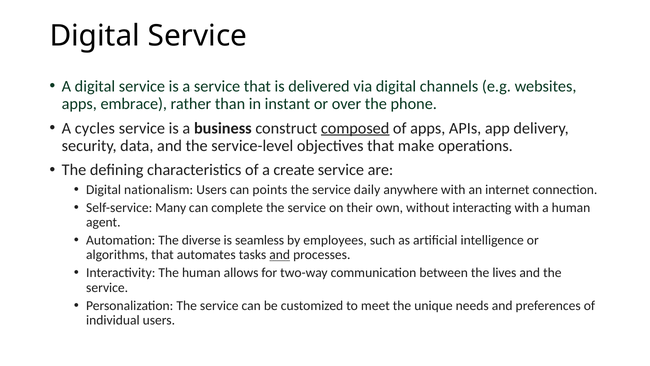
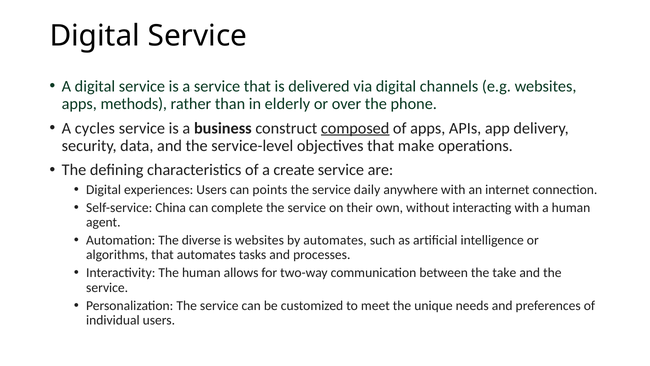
embrace: embrace -> methods (134, 104)
instant: instant -> elderly (287, 104)
nationalism: nationalism -> experiences (159, 189)
Many: Many -> China (171, 207)
is seamless: seamless -> websites (260, 240)
by employees: employees -> automates (335, 240)
and underline: present -> none (280, 255)
lives: lives -> take (504, 273)
